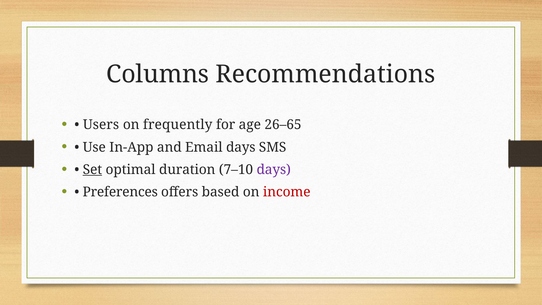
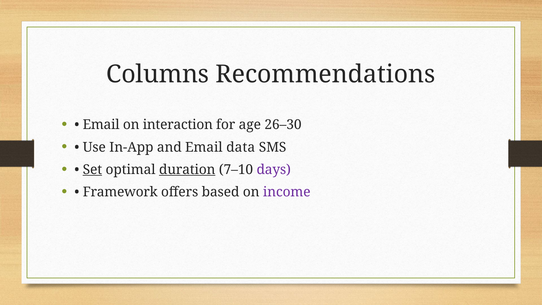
Users: Users -> Email (101, 125)
frequently: frequently -> interaction (178, 125)
26–65: 26–65 -> 26–30 (283, 125)
Email days: days -> data (241, 147)
duration underline: none -> present (187, 170)
Preferences: Preferences -> Framework (120, 192)
income colour: red -> purple (287, 192)
